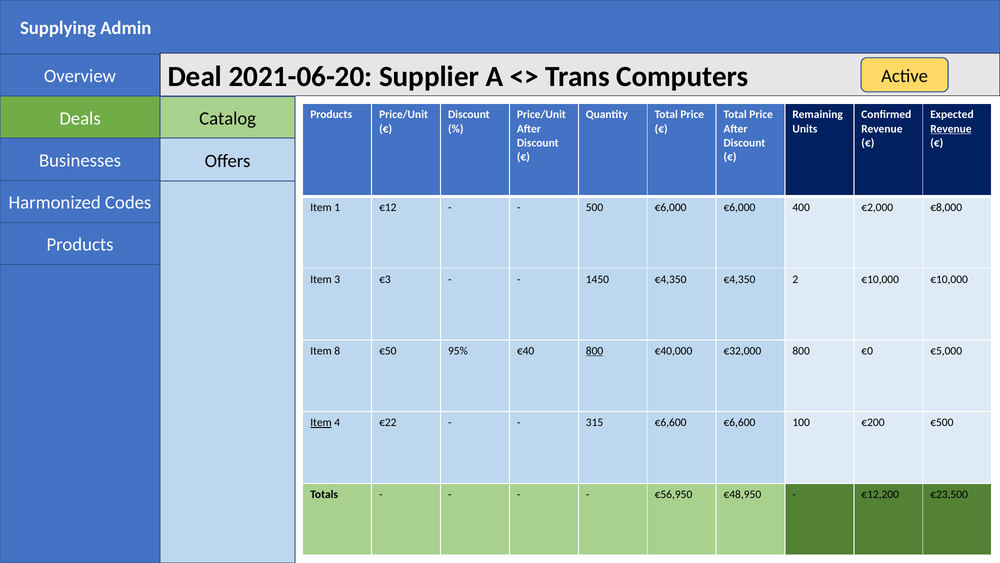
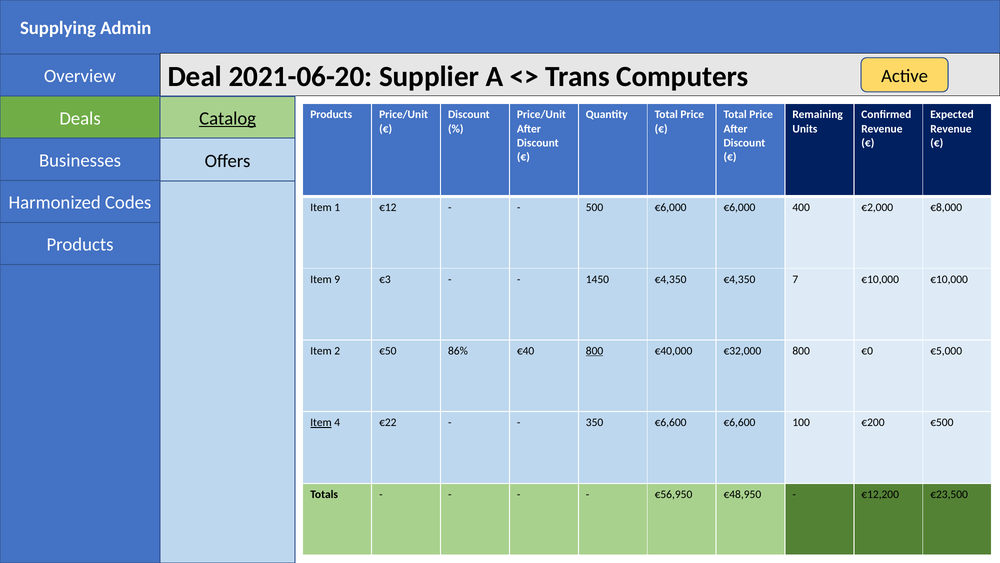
Catalog underline: none -> present (228, 118)
Revenue underline: present -> none (951, 129)
3: 3 -> 9 (337, 279)
2: 2 -> 7 (795, 279)
8: 8 -> 2 (337, 351)
95%: 95% -> 86% (458, 351)
315: 315 -> 350 (595, 422)
